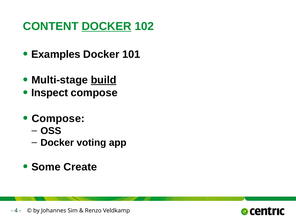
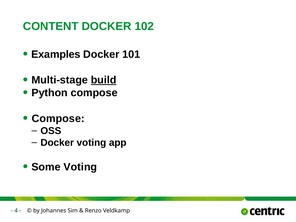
DOCKER underline: present -> none (107, 26)
Inspect: Inspect -> Python (50, 93)
Some Create: Create -> Voting (80, 167)
